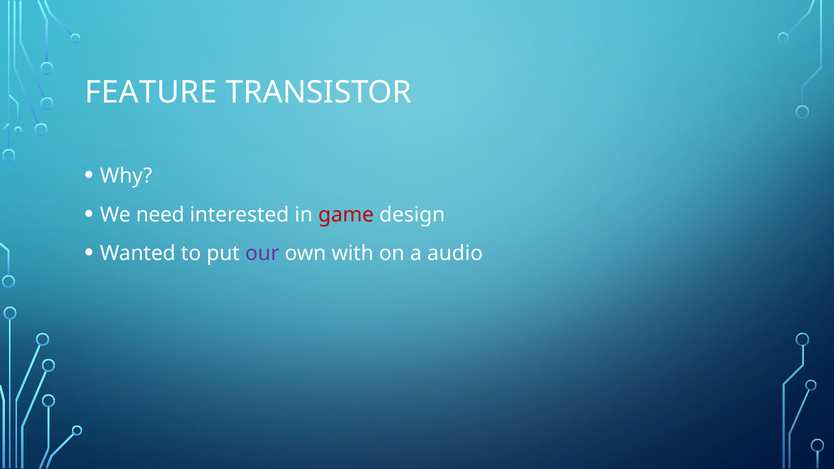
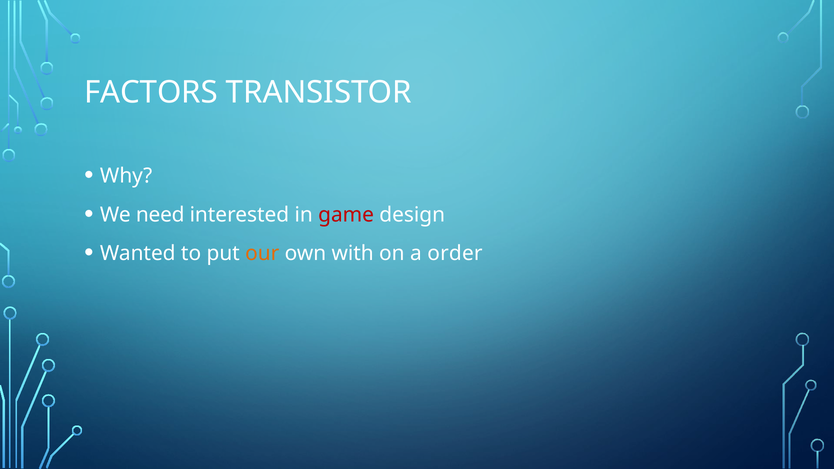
FEATURE: FEATURE -> FACTORS (151, 93)
our colour: purple -> orange (262, 253)
audio: audio -> order (455, 253)
